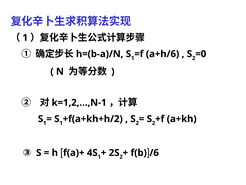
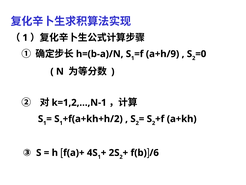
a+h/6: a+h/6 -> a+h/9 (163, 54)
